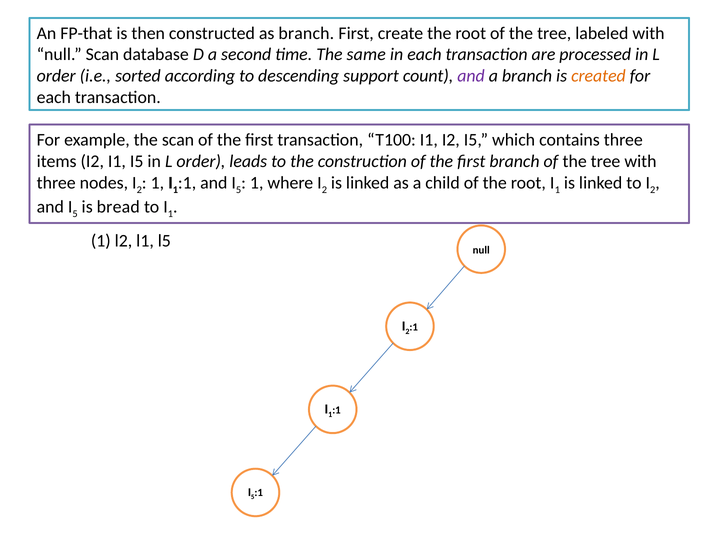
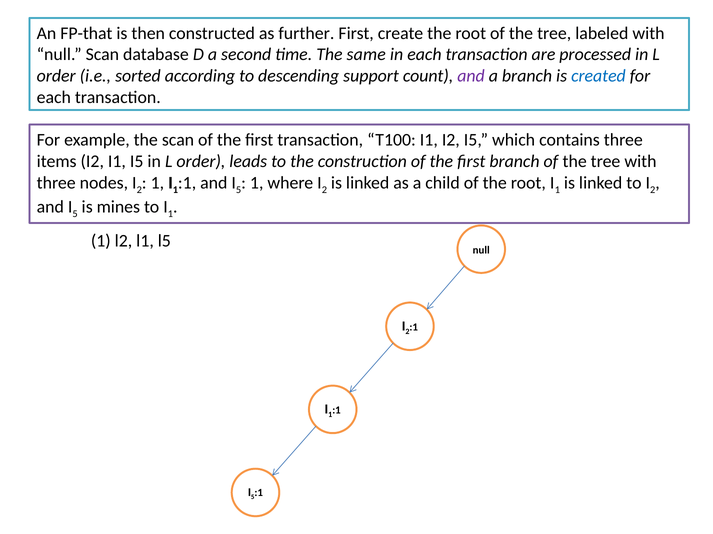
as branch: branch -> further (306, 33)
created colour: orange -> blue (598, 76)
bread: bread -> mines (118, 207)
